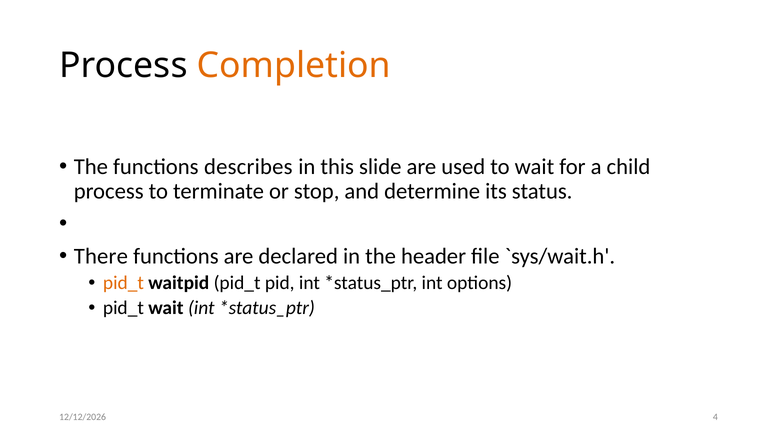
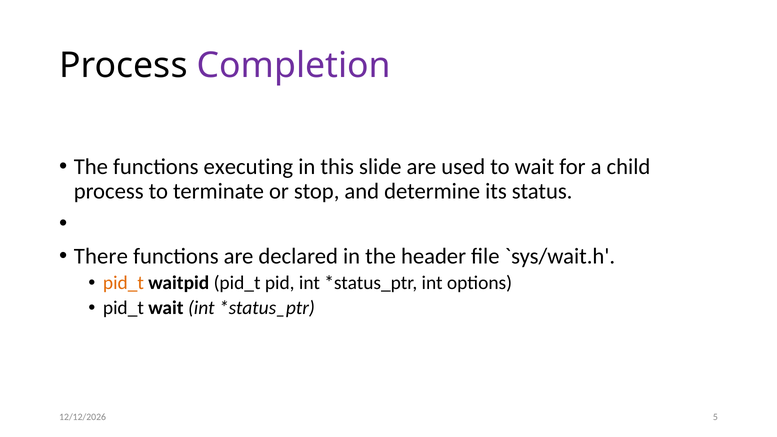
Completion colour: orange -> purple (294, 65)
describes: describes -> executing (248, 167)
4: 4 -> 5 (715, 417)
